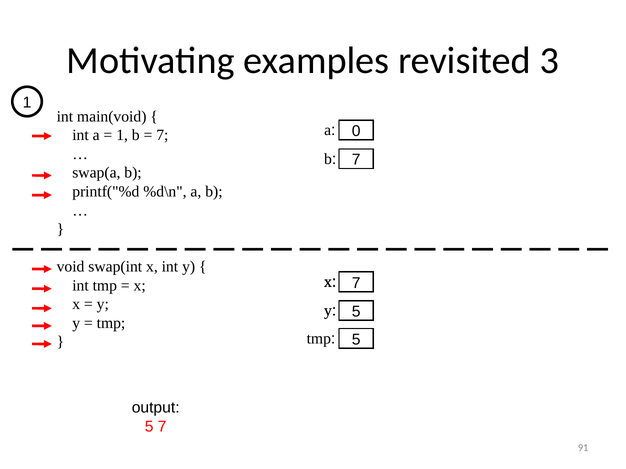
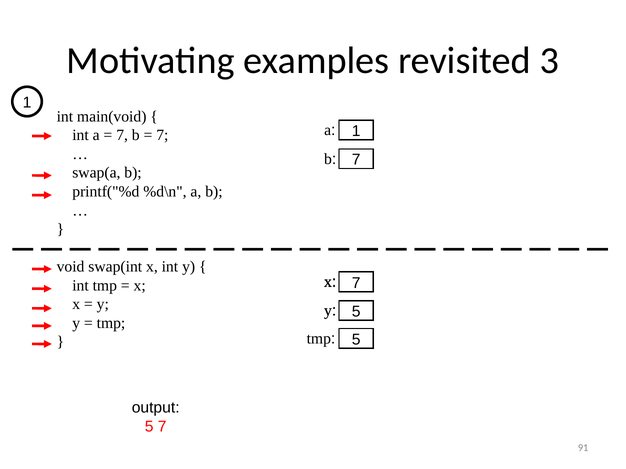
a 0: 0 -> 1 (356, 131)
1: 1 -> 7 (122, 135)
